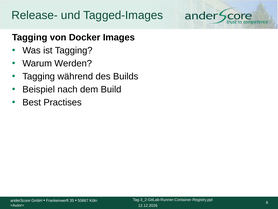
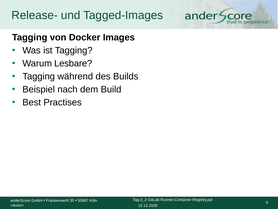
Werden: Werden -> Lesbare (73, 63)
